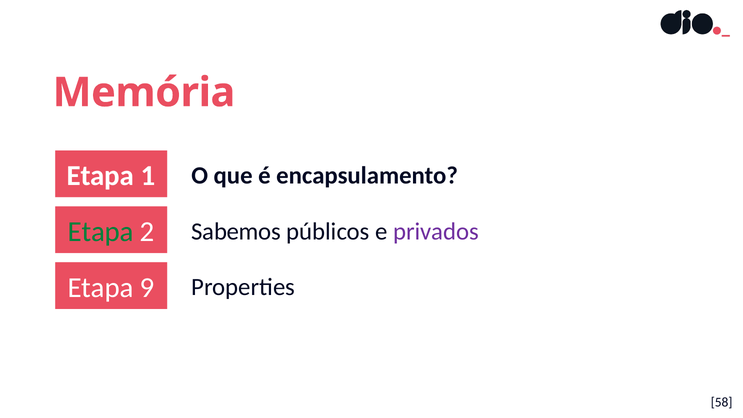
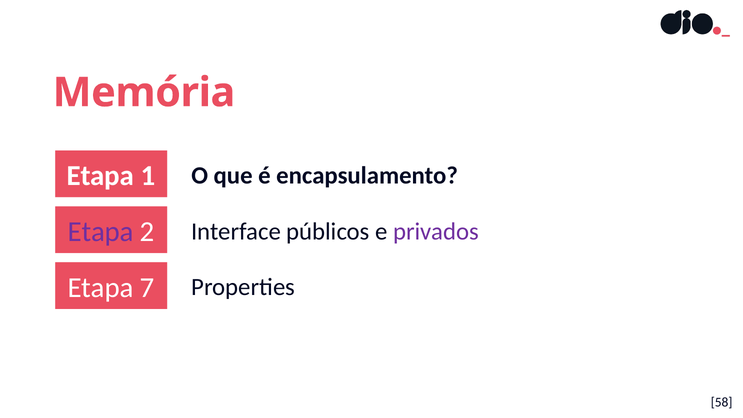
Etapa colour: green -> purple (101, 232)
Sabemos: Sabemos -> Interface (236, 231)
9: 9 -> 7 (147, 288)
